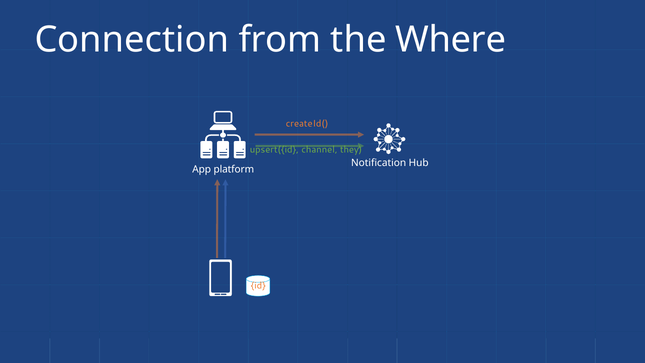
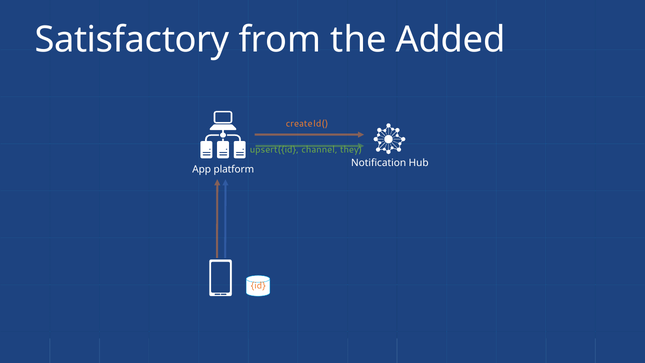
Connection: Connection -> Satisfactory (132, 40)
Where: Where -> Added (451, 40)
